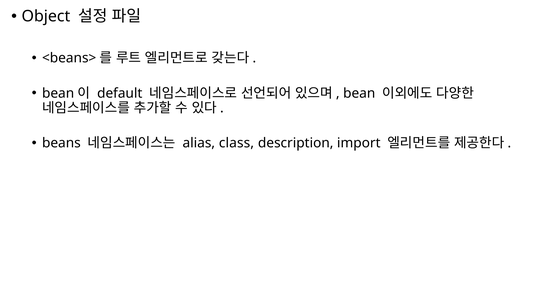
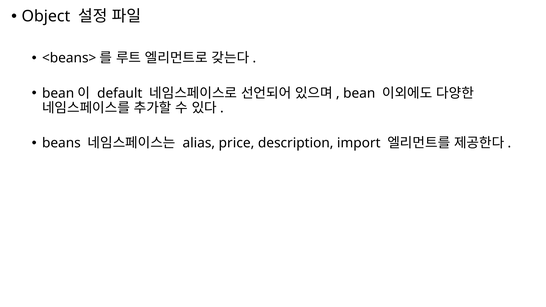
class: class -> price (236, 143)
